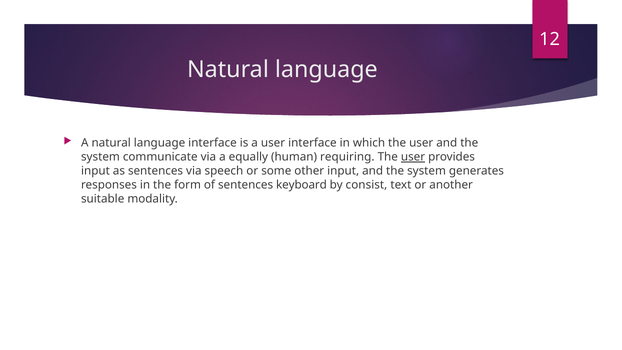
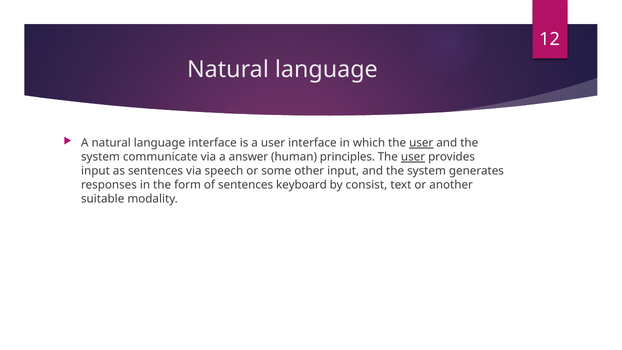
user underline: none -> present (421, 143)
equally: equally -> answer (248, 157)
requiring: requiring -> principles (347, 157)
